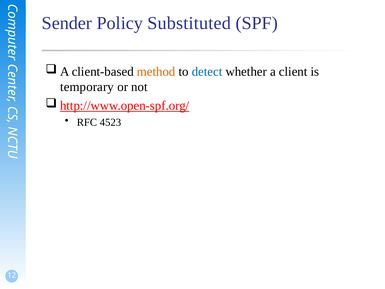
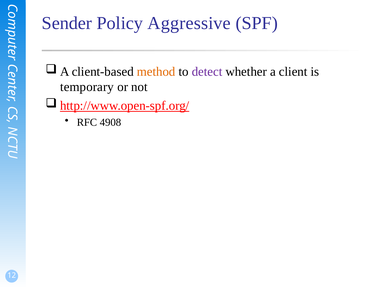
Substituted: Substituted -> Aggressive (189, 23)
detect colour: blue -> purple (207, 71)
4523: 4523 -> 4908 (110, 122)
